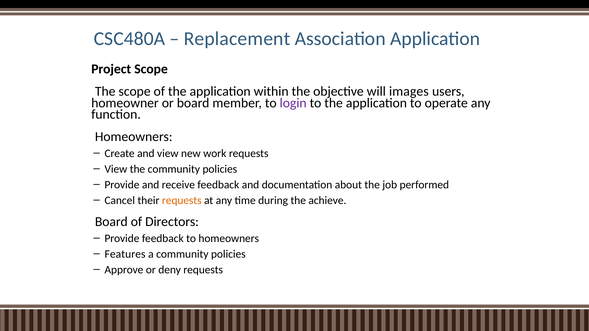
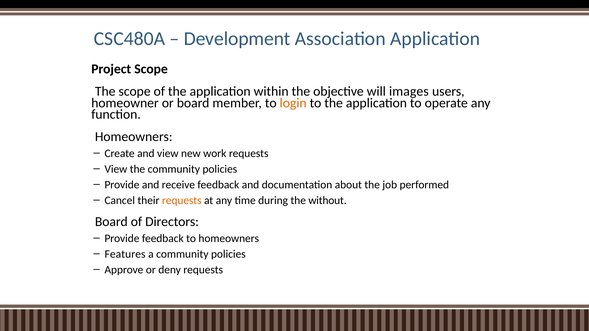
Replacement: Replacement -> Development (237, 39)
login colour: purple -> orange (293, 103)
achieve: achieve -> without (327, 201)
